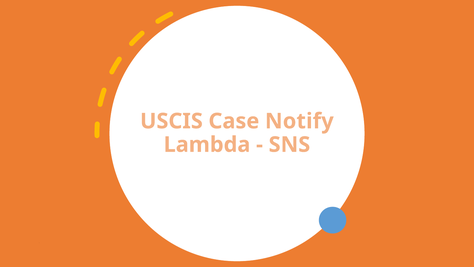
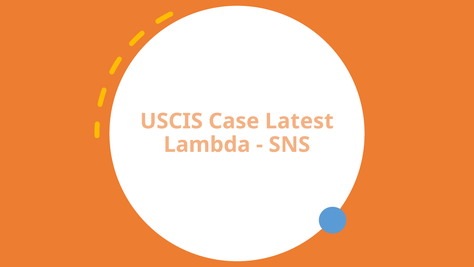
Notify: Notify -> Latest (299, 121)
